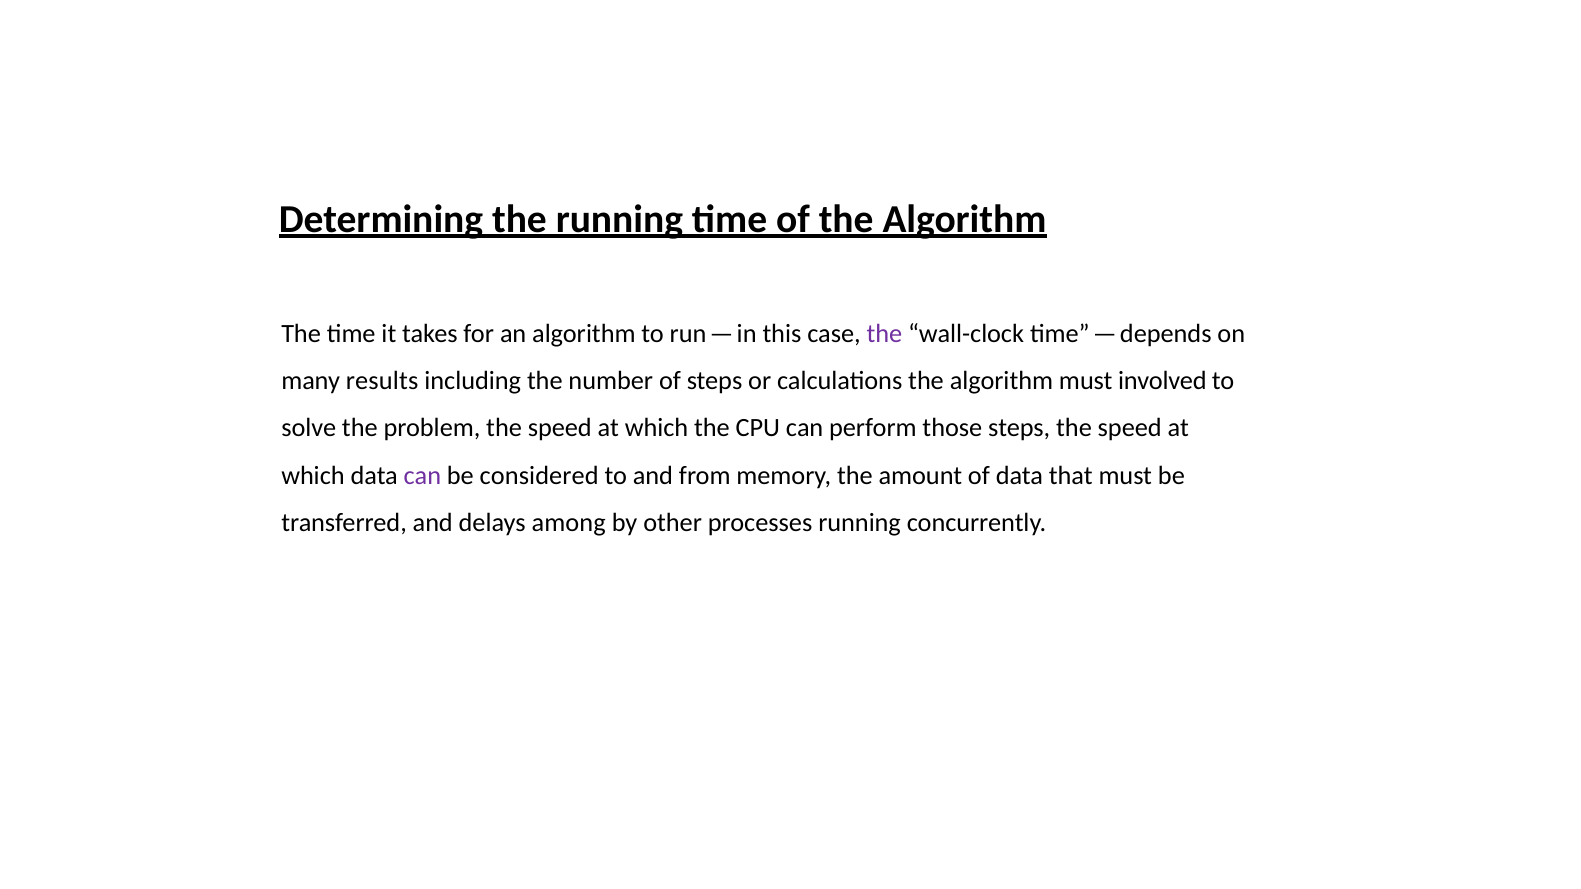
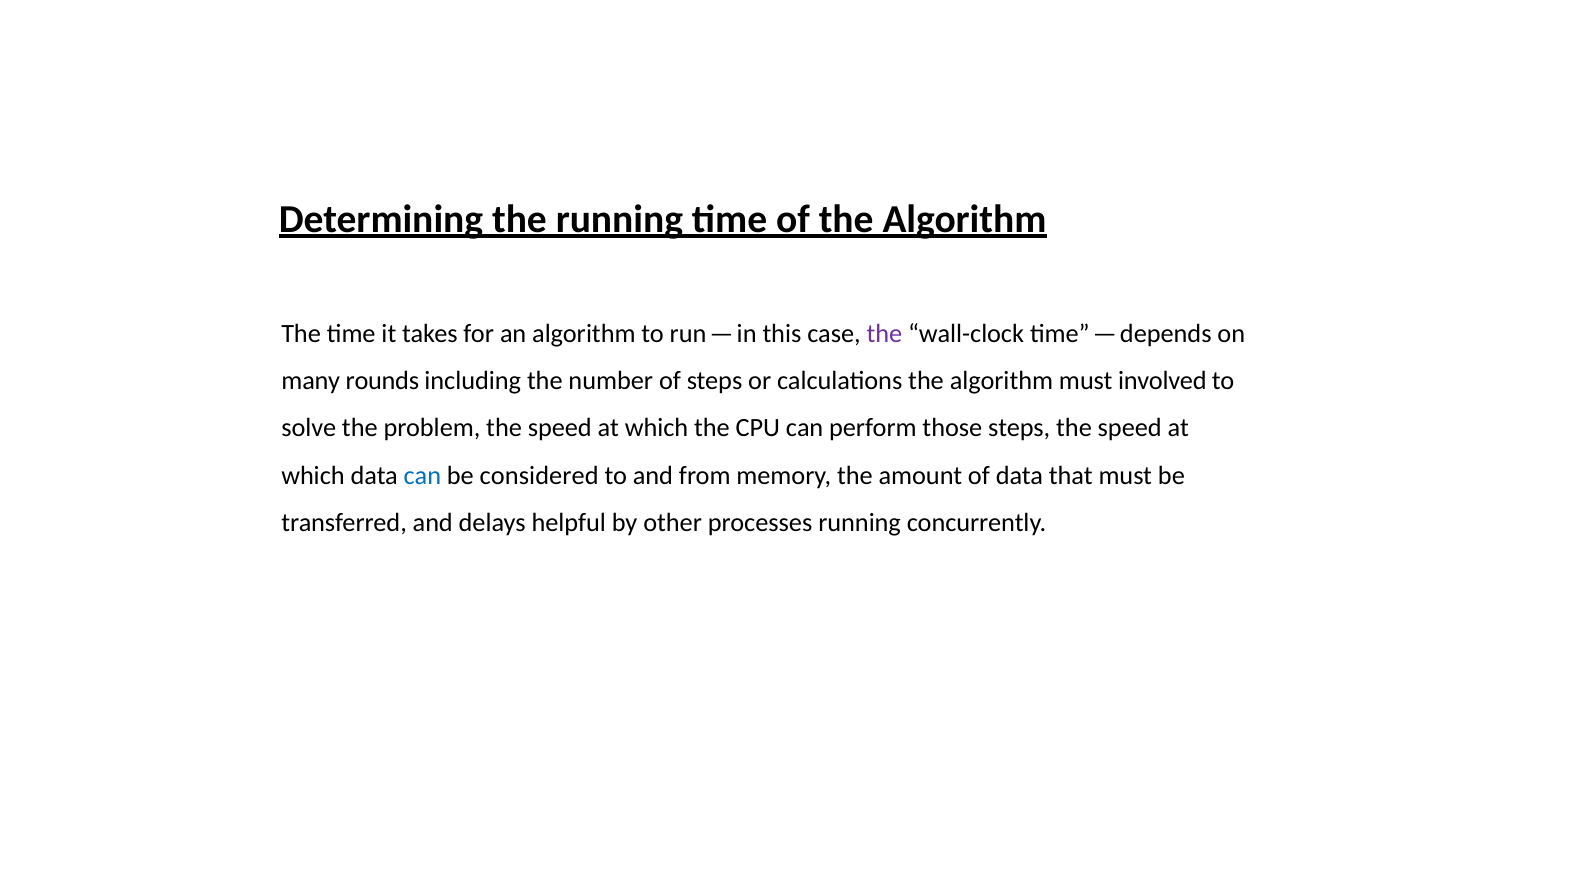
results: results -> rounds (382, 381)
can colour: purple -> blue (422, 476)
among: among -> helpful (569, 523)
